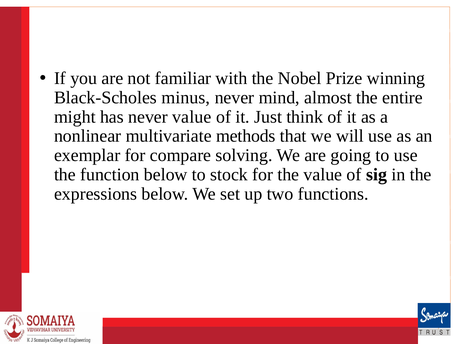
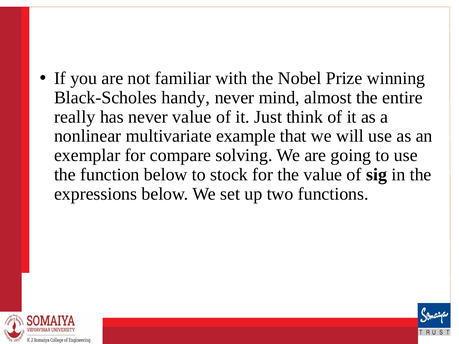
minus: minus -> handy (186, 98)
might: might -> really (75, 117)
methods: methods -> example (246, 136)
